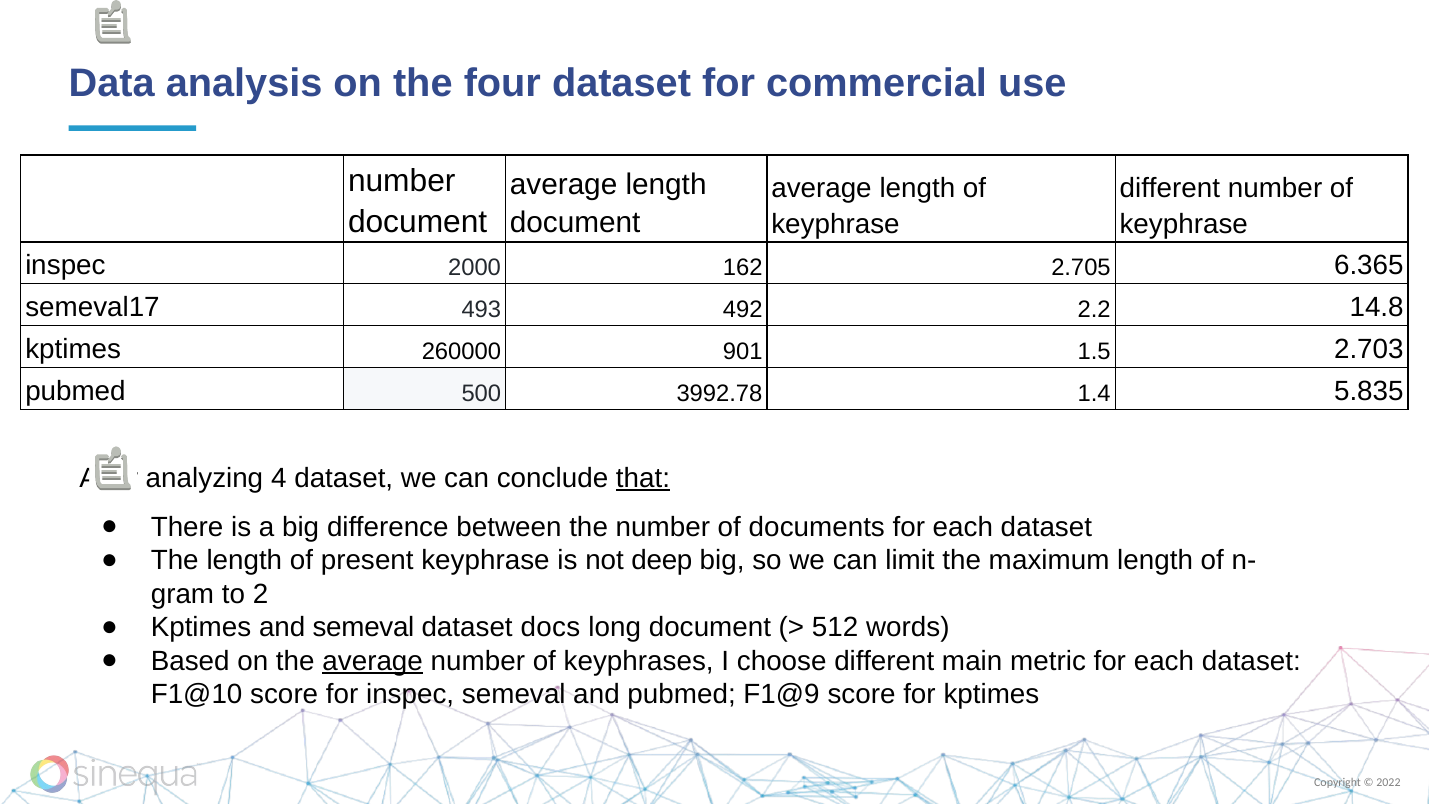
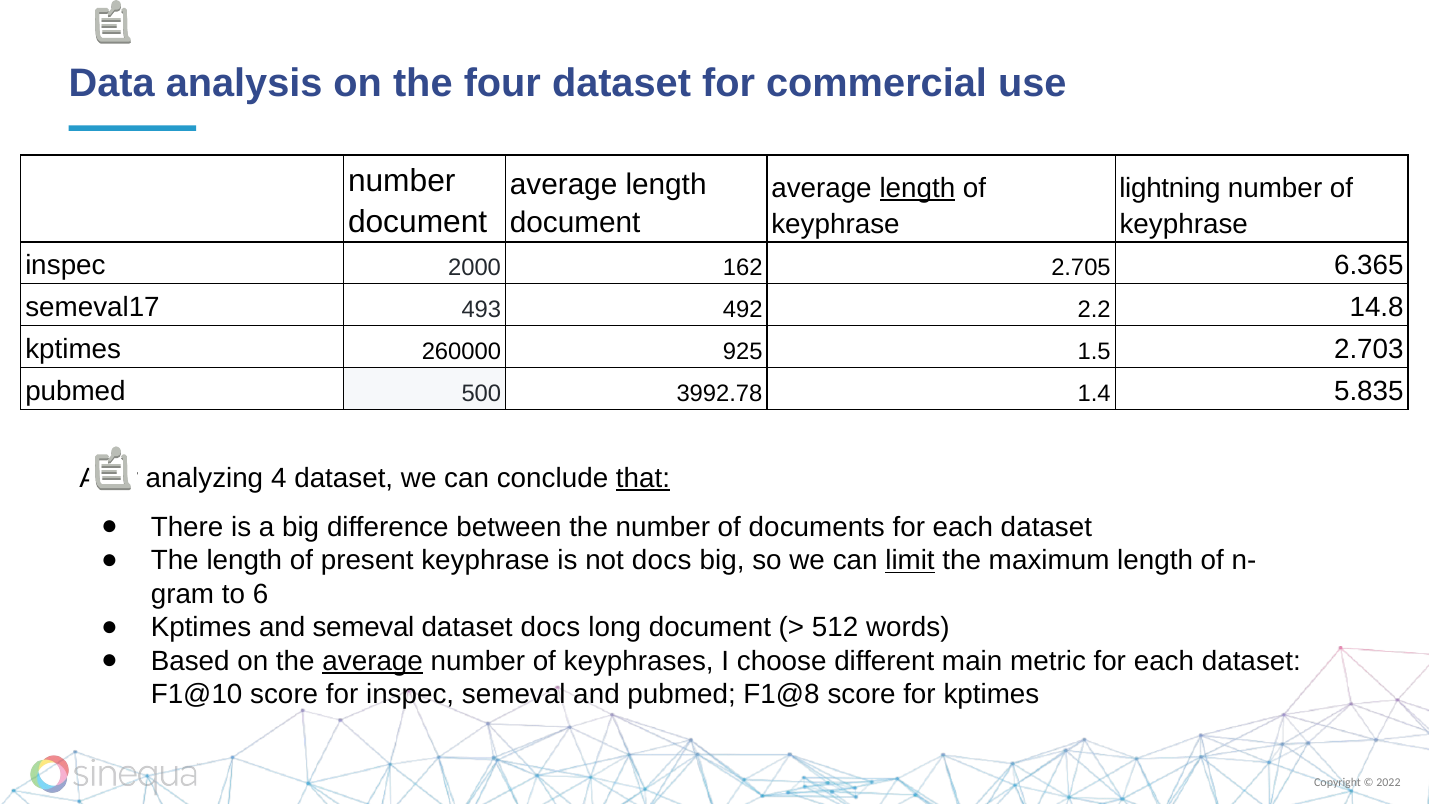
length underline: none -> present (917, 188)
different: different -> lightning (1170, 188)
901: 901 -> 925 (743, 352)
not deep: deep -> docs (662, 561)
limit underline: none -> present (910, 561)
2: 2 -> 6 (261, 594)
F1@9: F1@9 -> F1@8 (782, 694)
